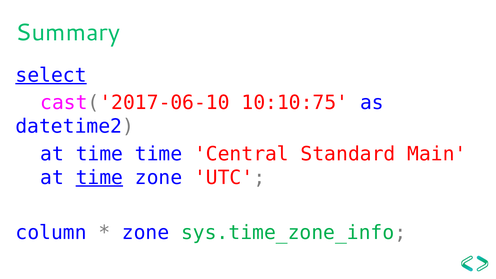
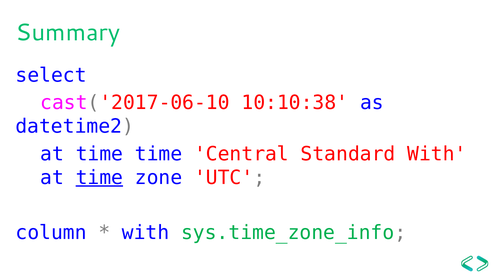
select underline: present -> none (51, 75)
10:10:75: 10:10:75 -> 10:10:38 (295, 103)
Standard Main: Main -> With (437, 154)
zone: zone -> with (146, 233)
